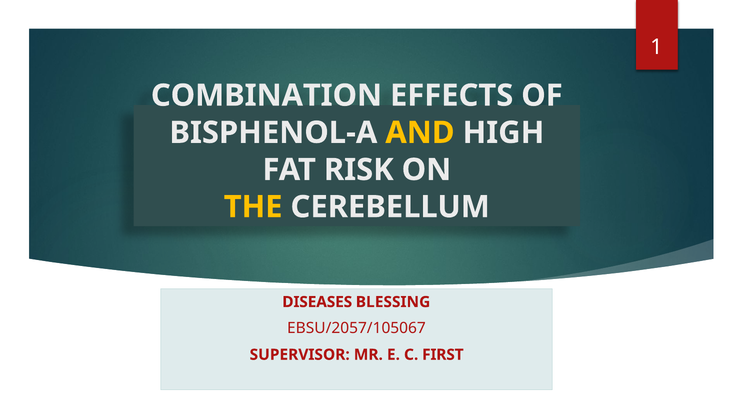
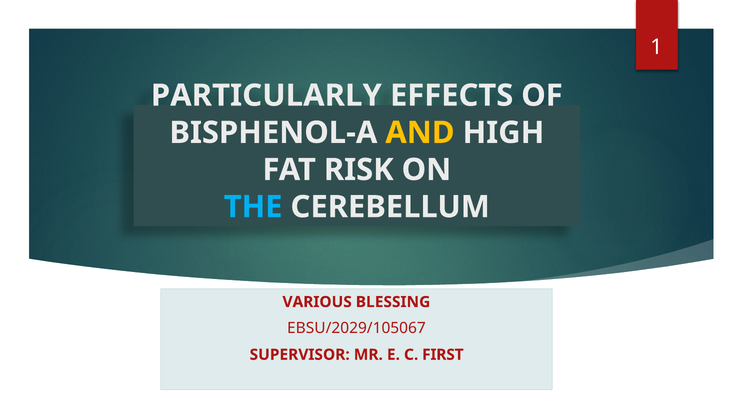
COMBINATION: COMBINATION -> PARTICULARLY (266, 96)
THE colour: yellow -> light blue (253, 207)
DISEASES: DISEASES -> VARIOUS (317, 302)
EBSU/2057/105067: EBSU/2057/105067 -> EBSU/2029/105067 (356, 328)
